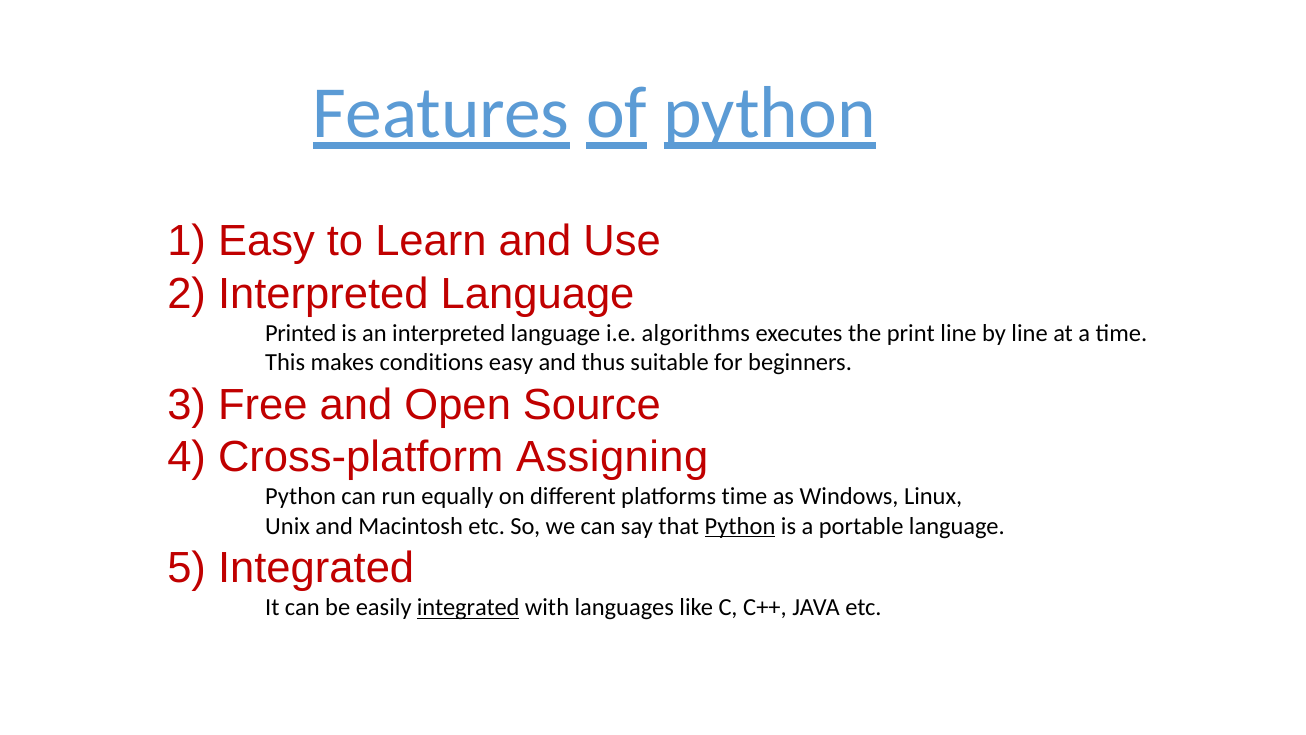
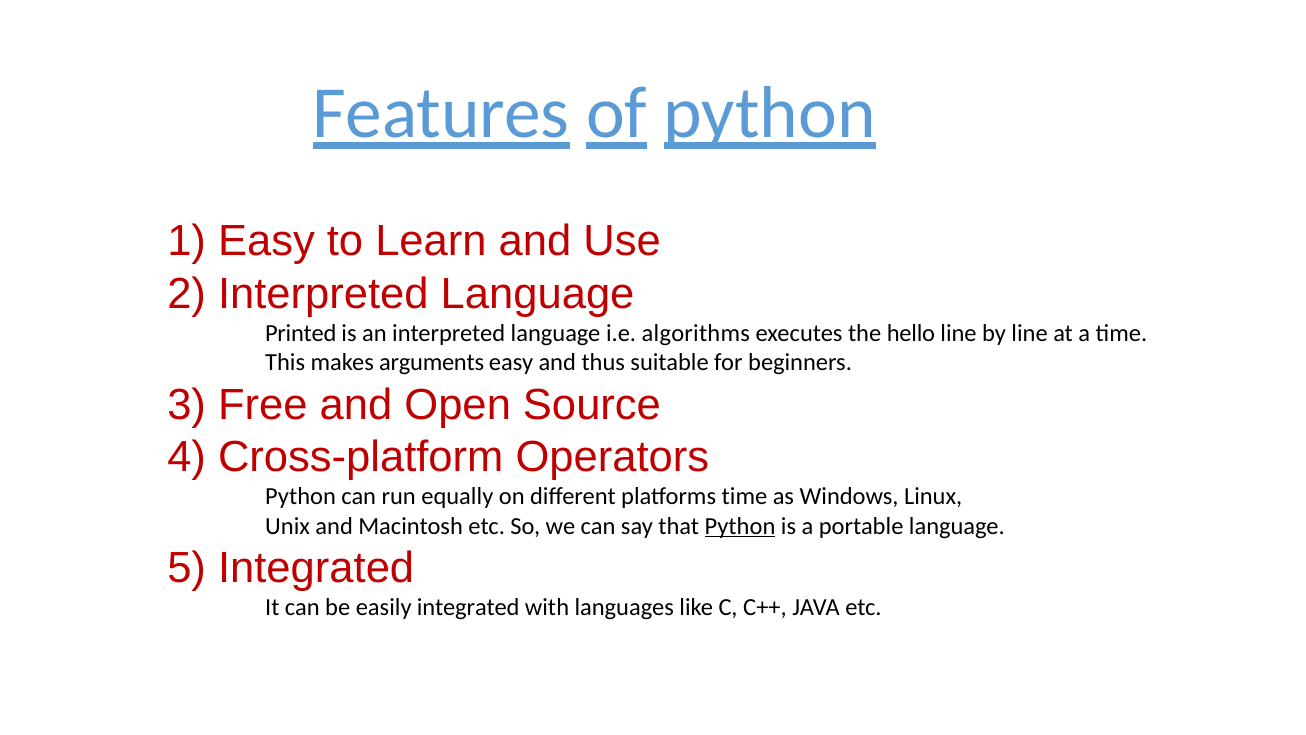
print: print -> hello (911, 333)
conditions: conditions -> arguments (432, 363)
Assigning: Assigning -> Operators (612, 457)
integrated underline: present -> none (468, 607)
